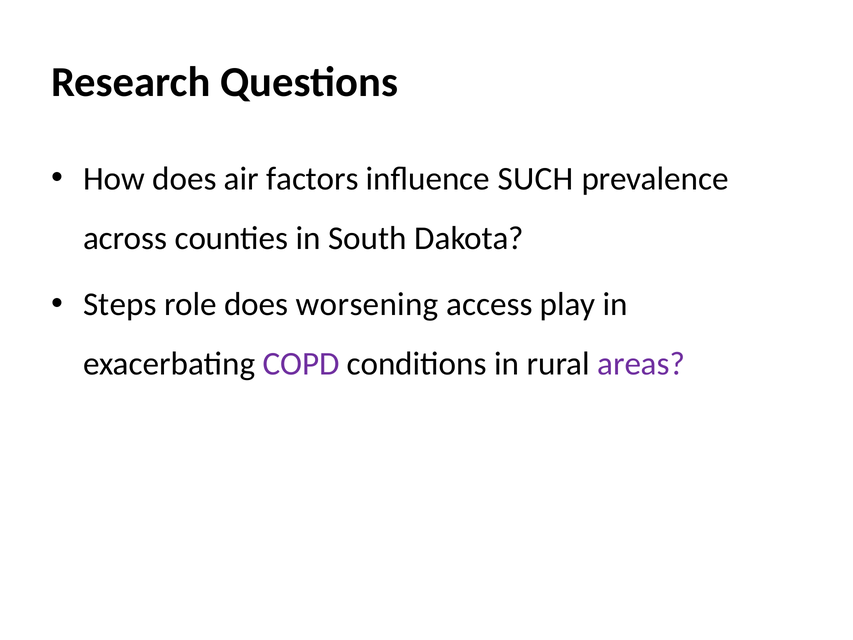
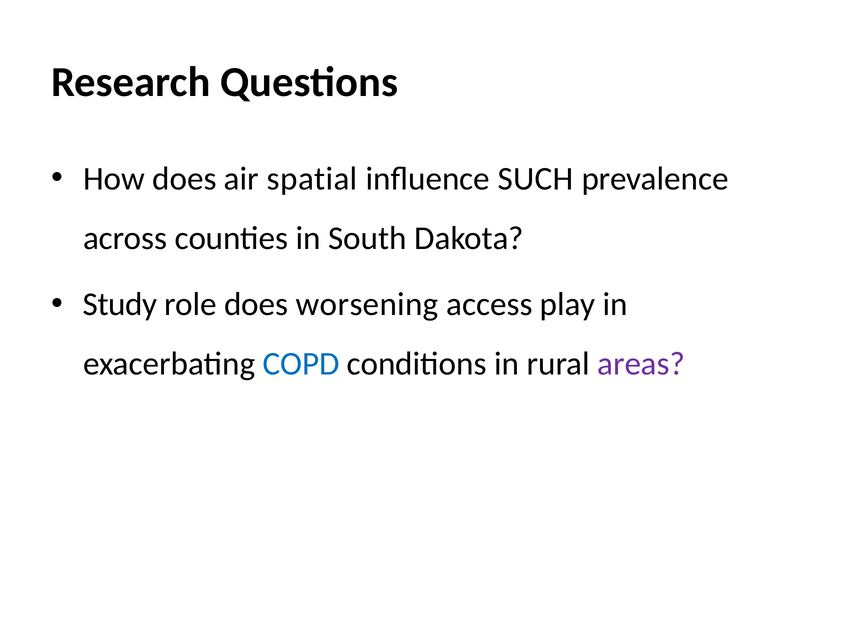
factors: factors -> spatial (312, 178)
Steps: Steps -> Study (120, 304)
COPD colour: purple -> blue (301, 364)
